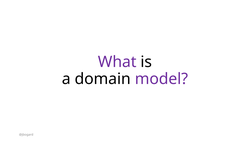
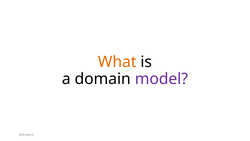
What colour: purple -> orange (117, 62)
